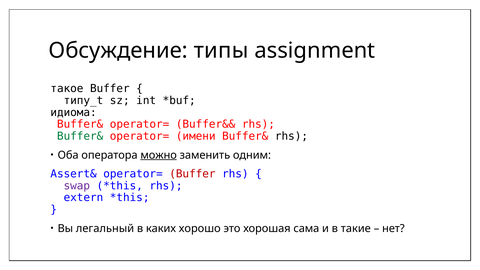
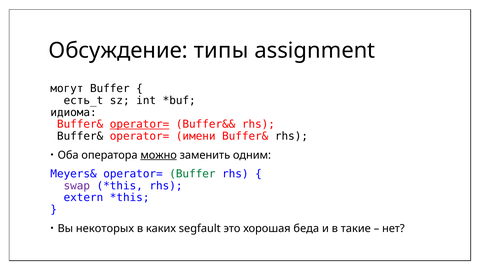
такое: такое -> могут (67, 89)
типу_t: типу_t -> есть_t (83, 101)
operator= underline: none -> present (140, 124)
Buffer& colour: green -> black (80, 136)
Assert&: Assert& -> Meyers& (74, 174)
Buffer colour: red -> green (192, 174)
легальный: легальный -> некоторых (105, 228)
хорошо: хорошо -> segfault (200, 228)
сама: сама -> беда (306, 228)
